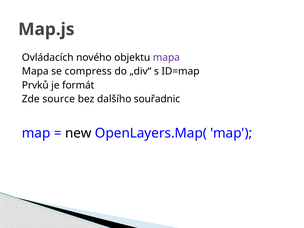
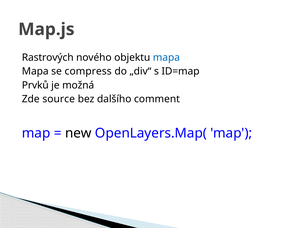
Ovládacích: Ovládacích -> Rastrových (48, 58)
mapa colour: purple -> blue (166, 58)
formát: formát -> možná (78, 85)
souřadnic: souřadnic -> comment (157, 99)
